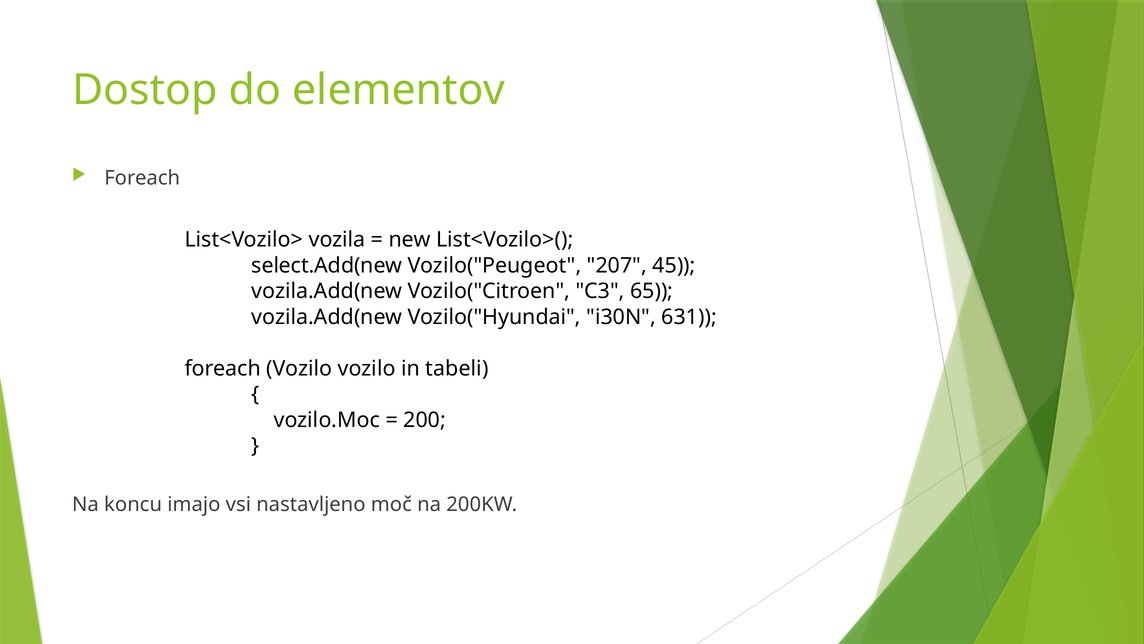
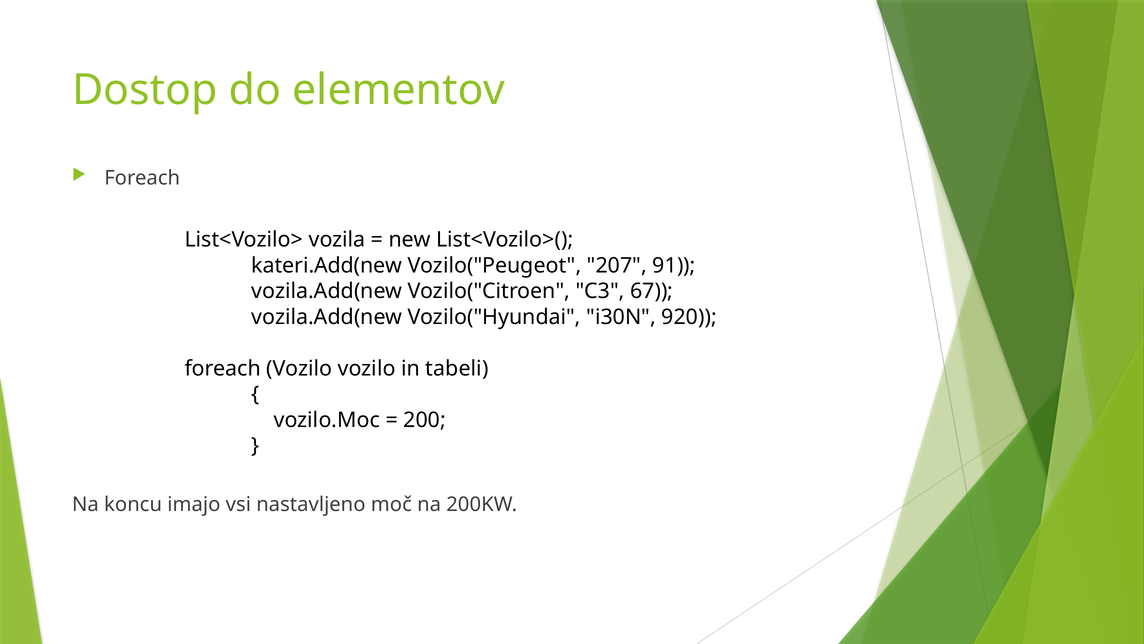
select.Add(new: select.Add(new -> kateri.Add(new (327, 265)
45: 45 -> 91 (674, 265)
65: 65 -> 67 (652, 291)
631: 631 -> 920 (689, 317)
